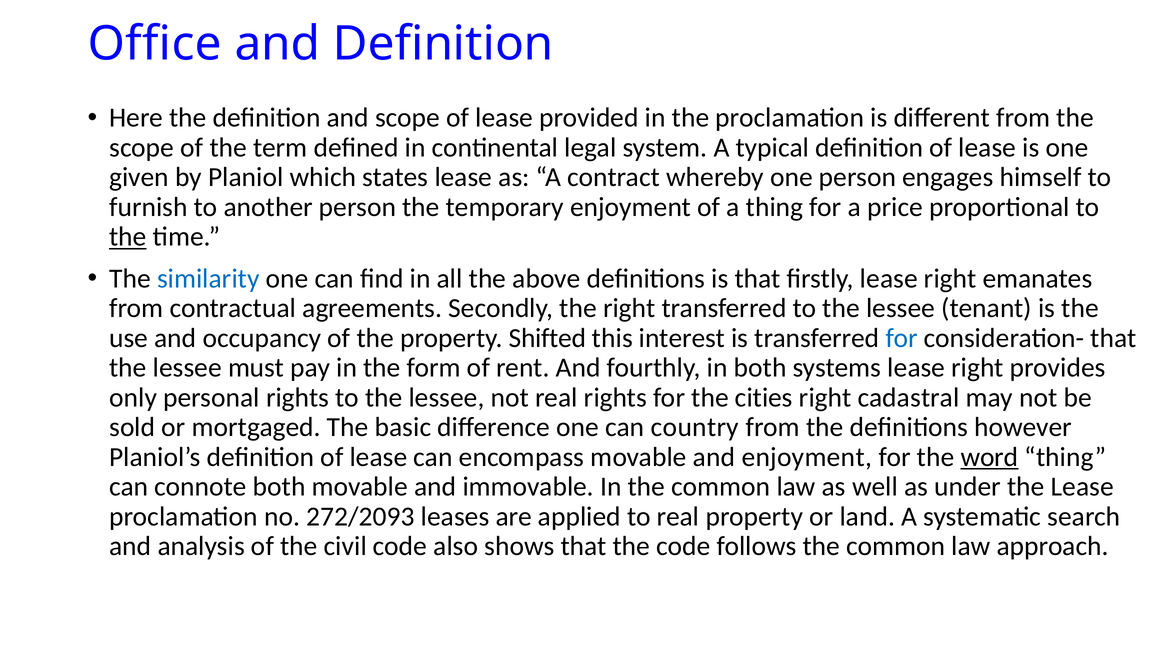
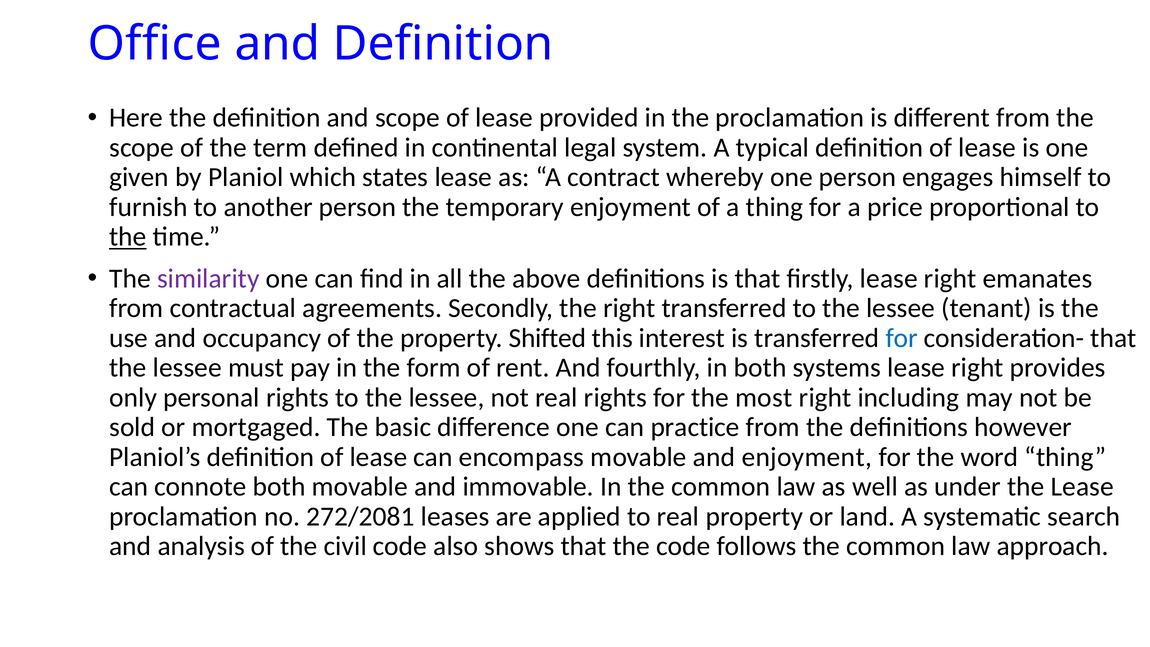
similarity colour: blue -> purple (208, 278)
cities: cities -> most (764, 397)
cadastral: cadastral -> including (908, 397)
country: country -> practice (695, 427)
word underline: present -> none (989, 457)
272/2093: 272/2093 -> 272/2081 (360, 516)
